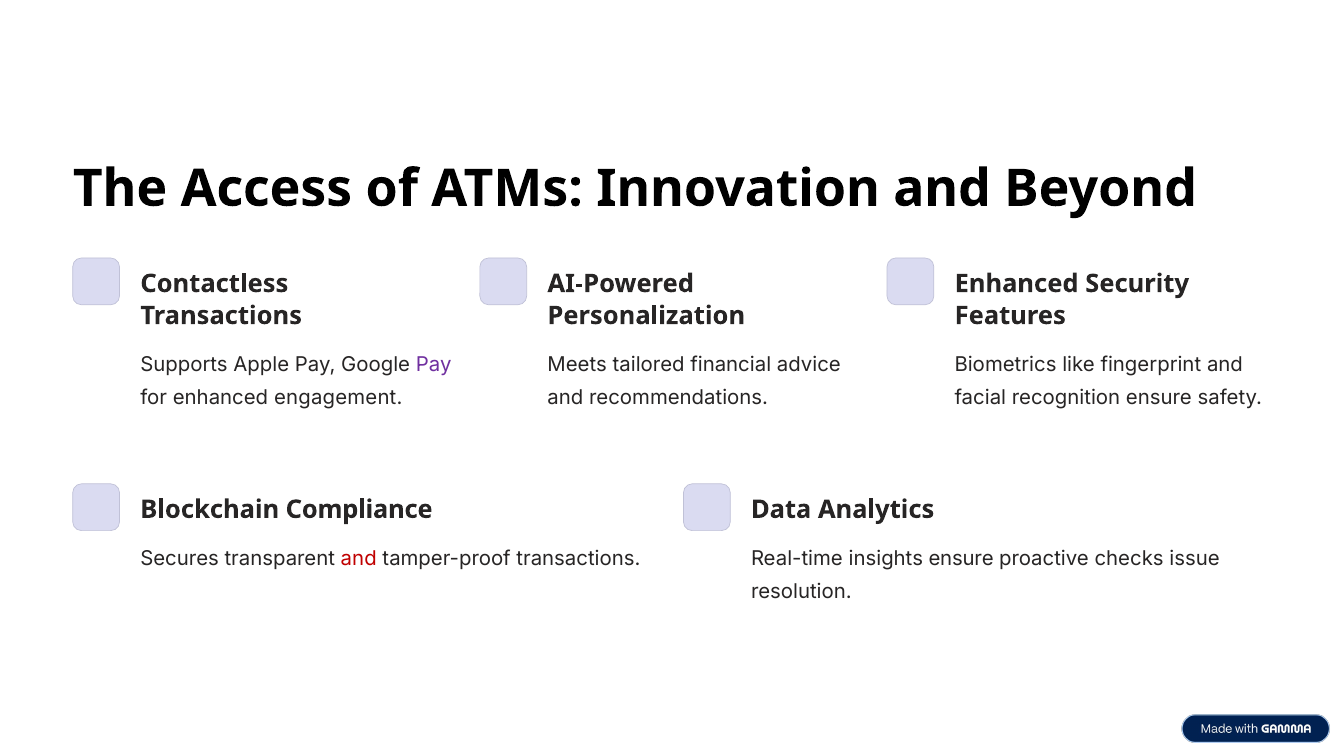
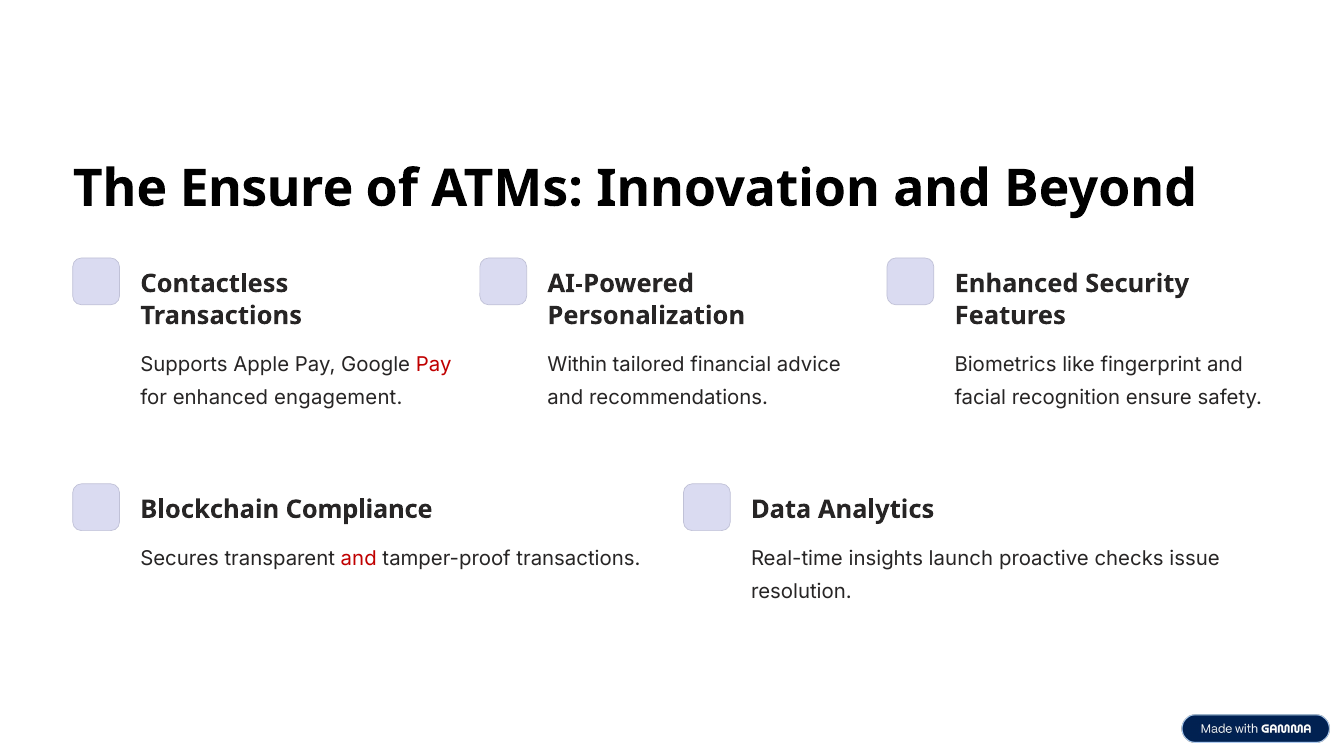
The Access: Access -> Ensure (267, 189)
Pay colour: purple -> red (434, 365)
Meets: Meets -> Within (577, 365)
insights ensure: ensure -> launch (961, 559)
